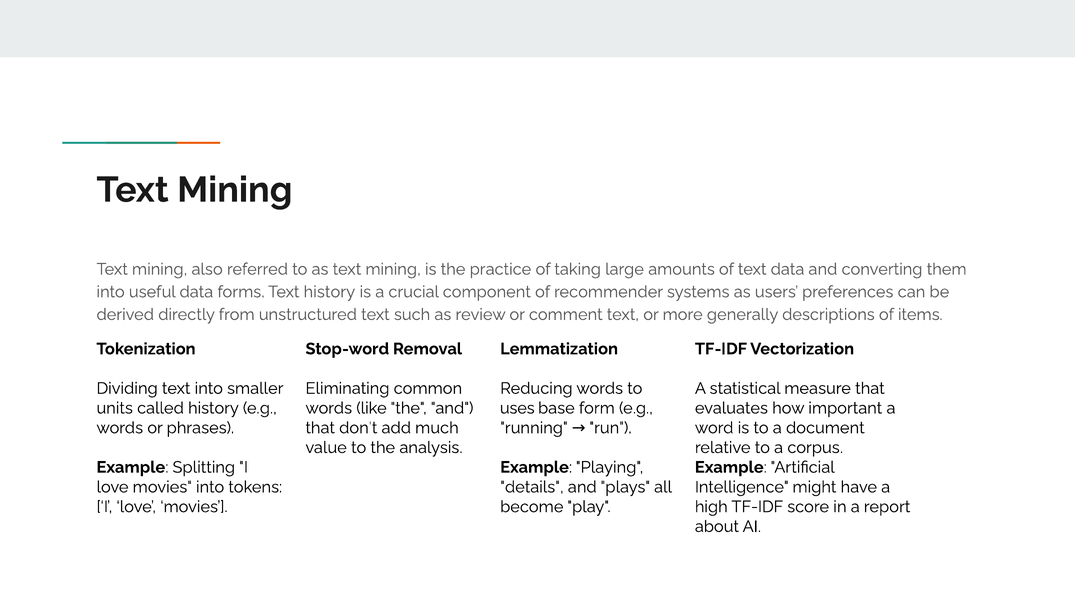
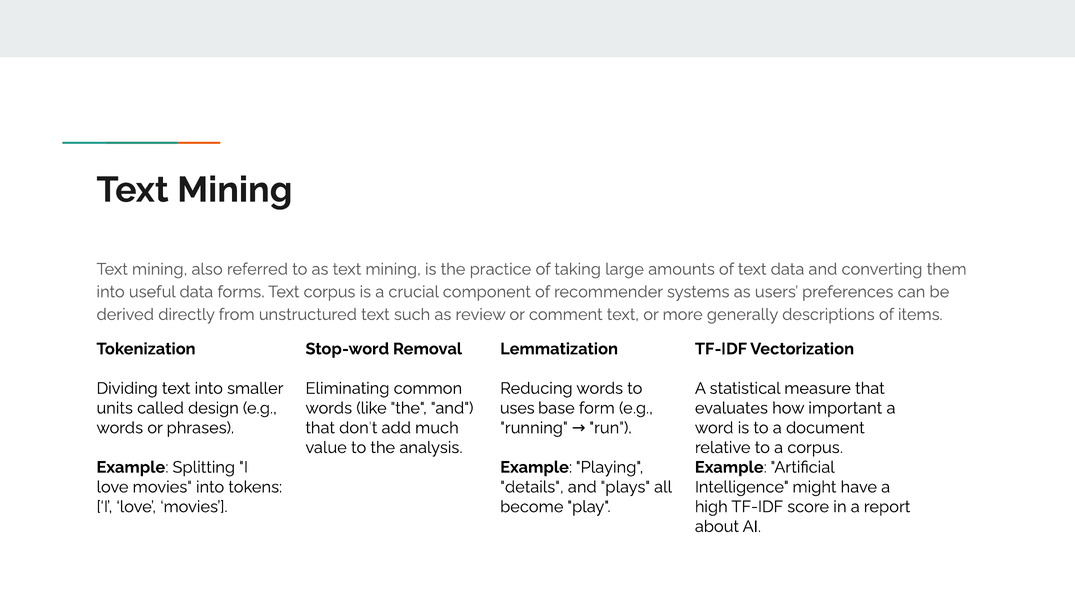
Text history: history -> corpus (329, 292)
called history: history -> design (213, 408)
